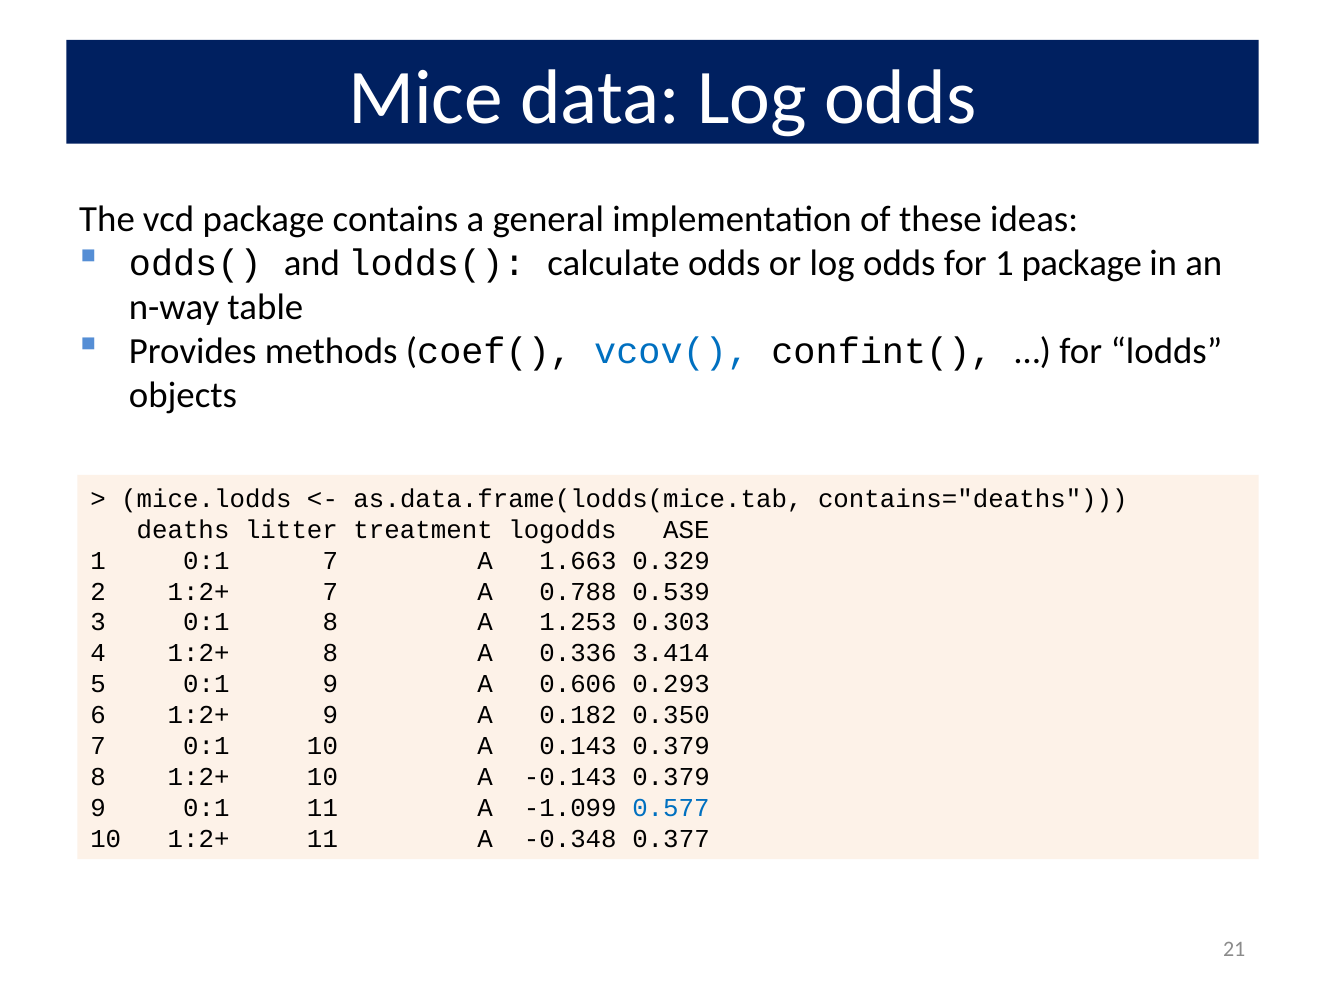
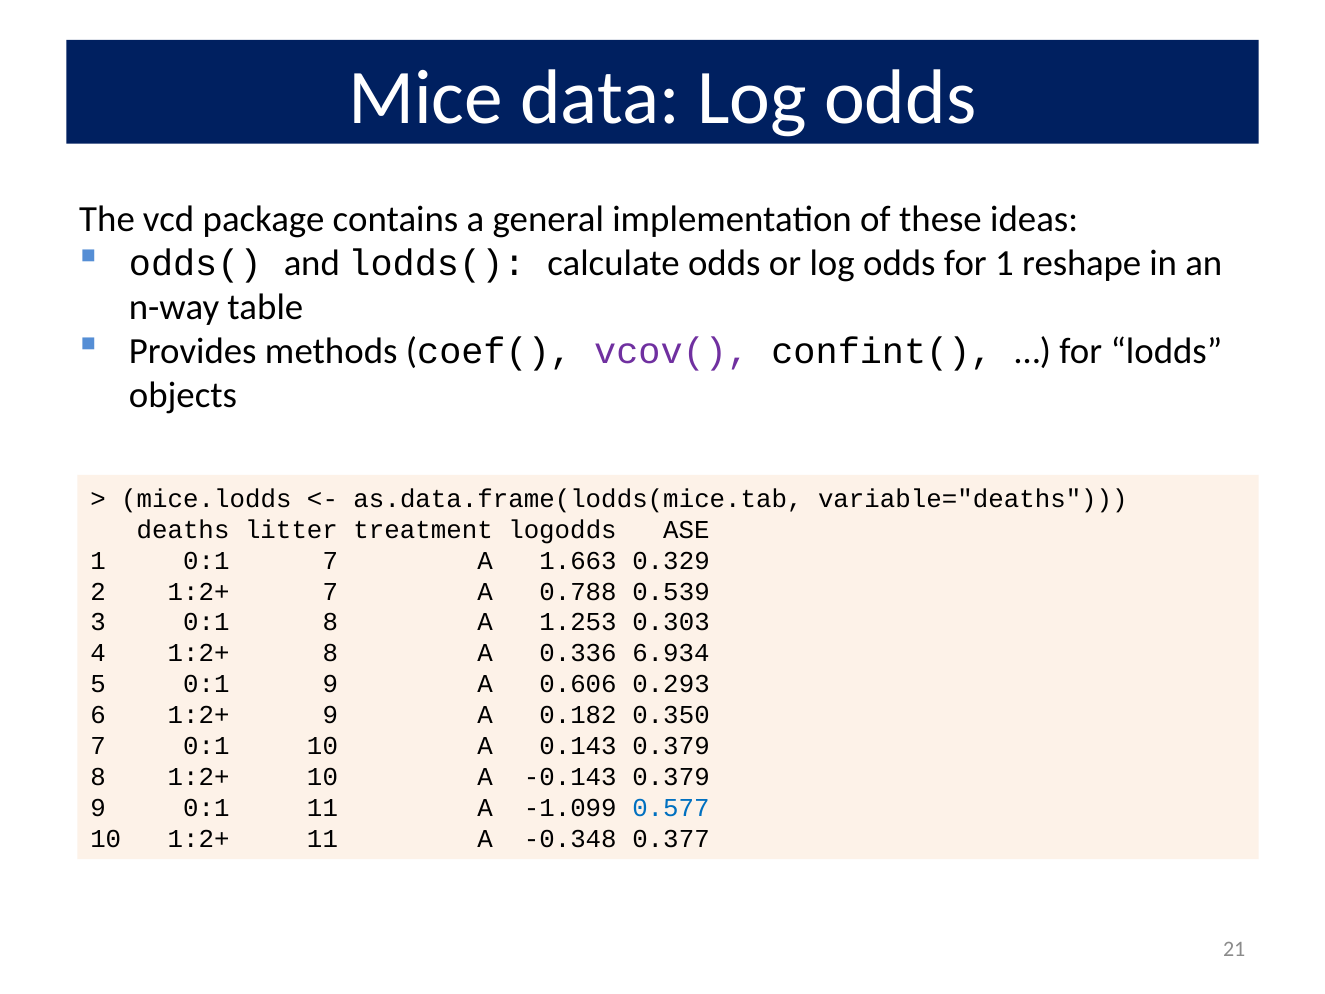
1 package: package -> reshape (1082, 263)
vcov( colour: blue -> purple (672, 351)
contains="deaths: contains="deaths -> variable="deaths (973, 499)
3.414: 3.414 -> 6.934 (671, 653)
